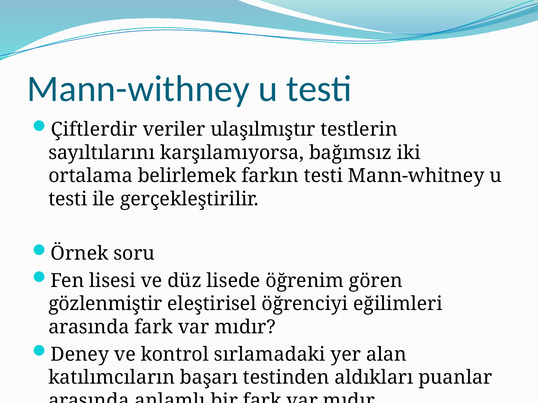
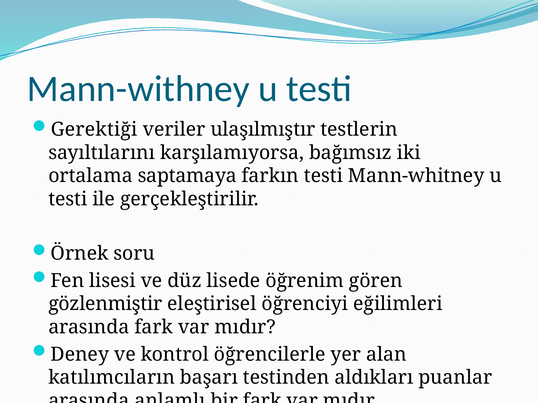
Çiftlerdir: Çiftlerdir -> Gerektiği (94, 130)
belirlemek: belirlemek -> saptamaya (187, 176)
sırlamadaki: sırlamadaki -> öğrencilerle (270, 355)
